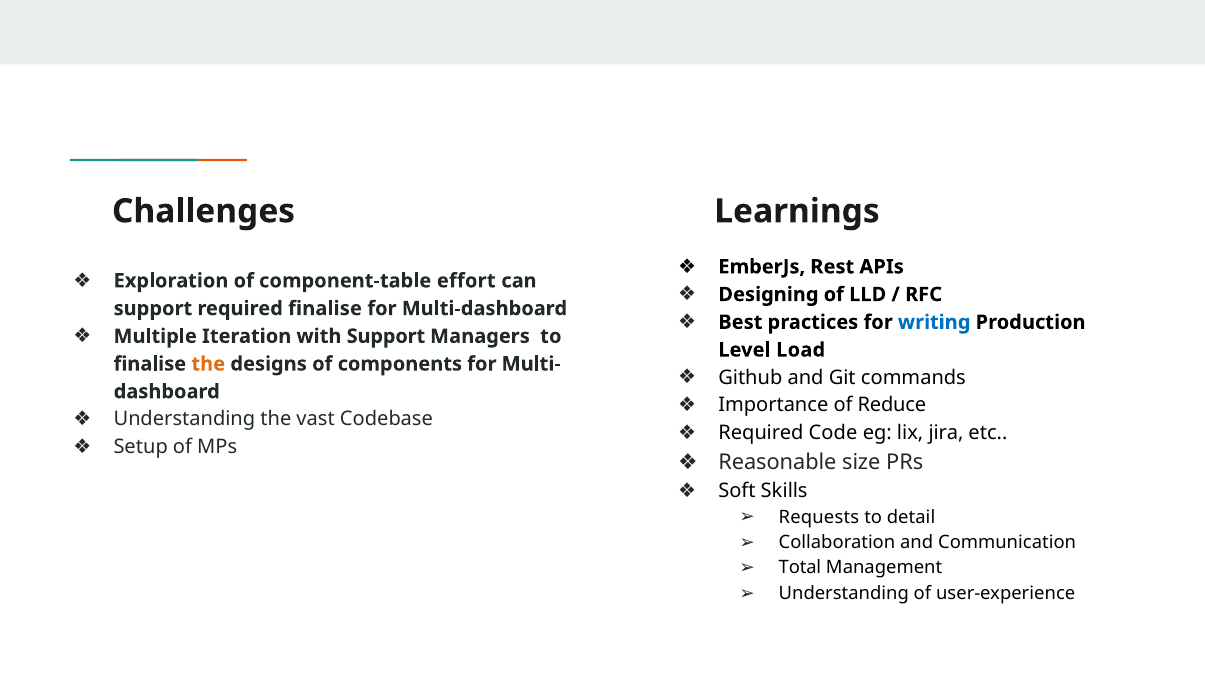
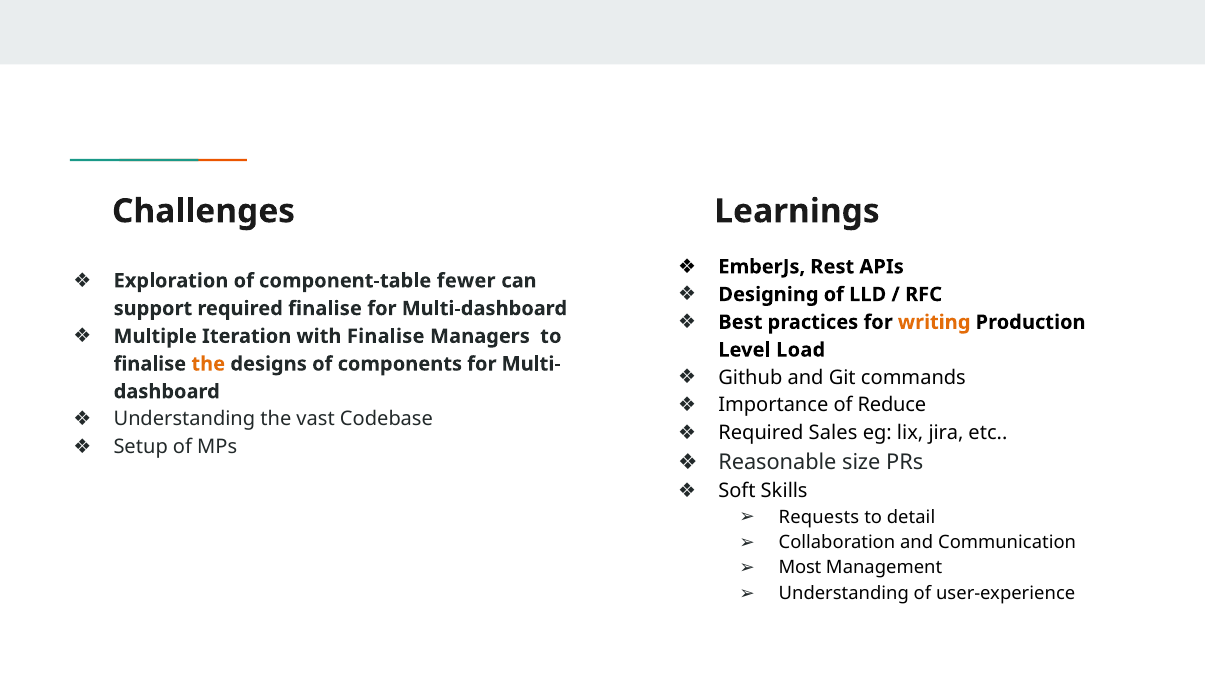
effort: effort -> fewer (466, 281)
writing colour: blue -> orange (934, 322)
with Support: Support -> Finalise (386, 336)
Code: Code -> Sales (833, 433)
Total: Total -> Most (800, 568)
